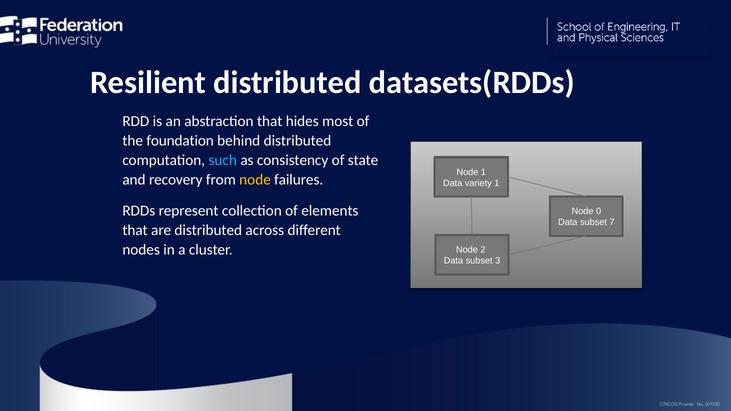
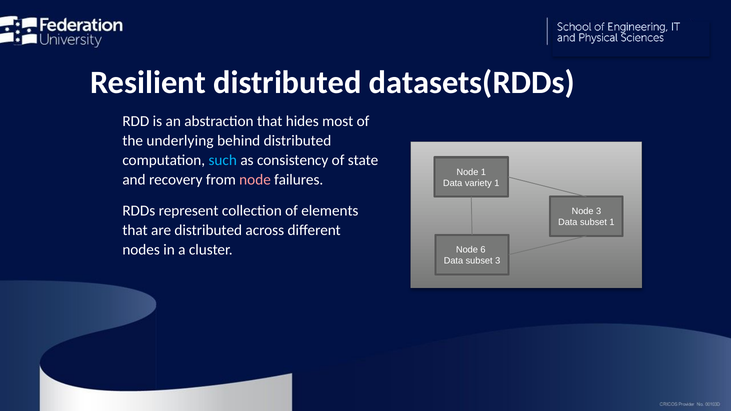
foundation: foundation -> underlying (180, 141)
node colour: yellow -> pink (255, 180)
Node 0: 0 -> 3 (599, 212)
subset 7: 7 -> 1 (612, 223)
2: 2 -> 6 (483, 250)
